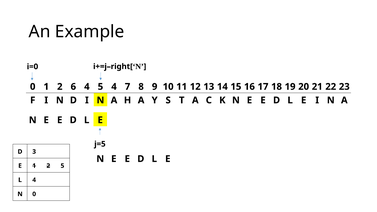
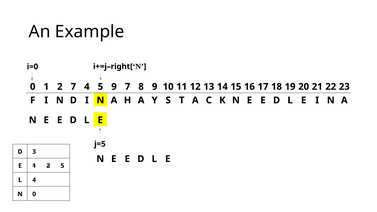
2 6: 6 -> 7 (73, 87)
4: 4 -> 9 (114, 87)
